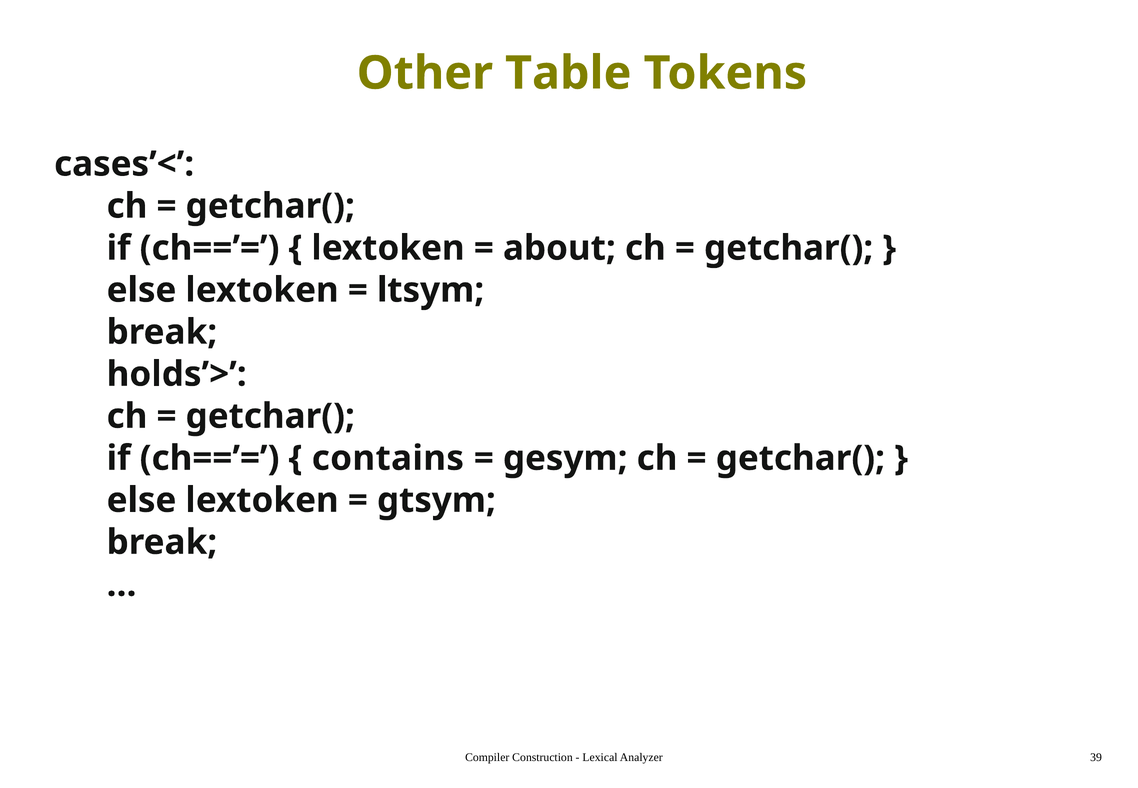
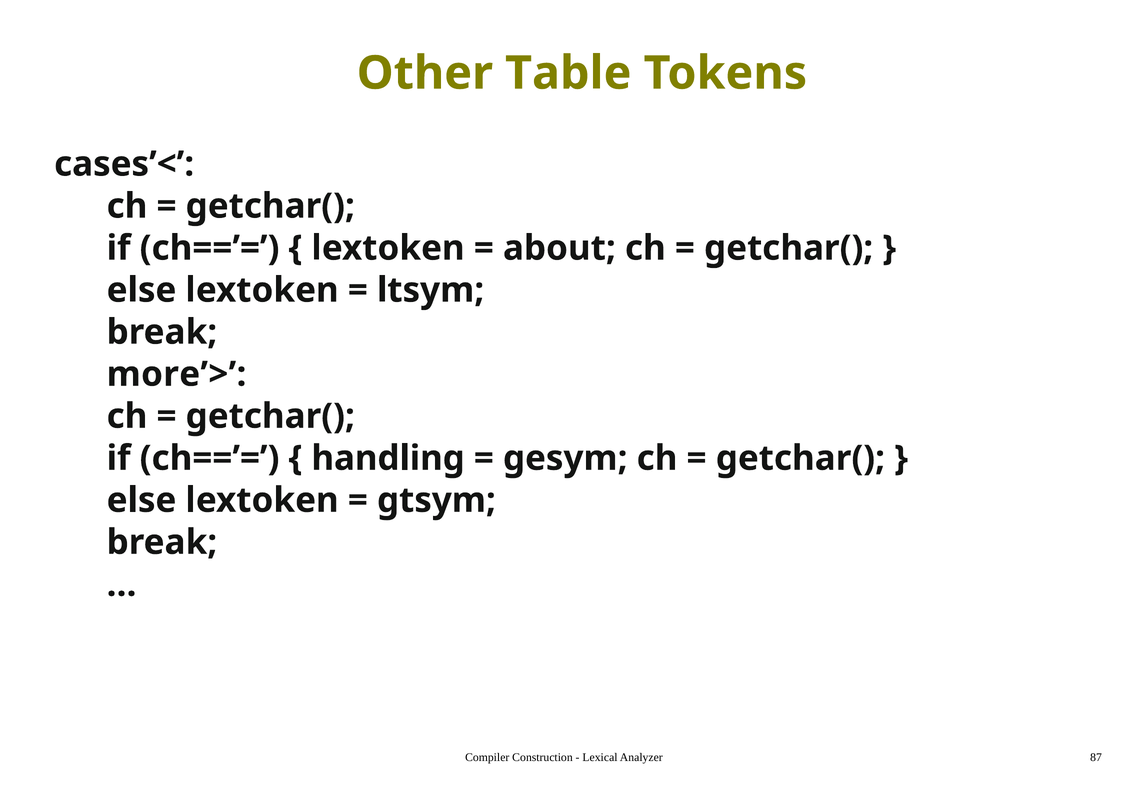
holds’>: holds’> -> more’> (177, 374)
contains: contains -> handling (388, 458)
39: 39 -> 87 (1096, 757)
